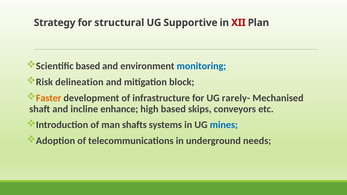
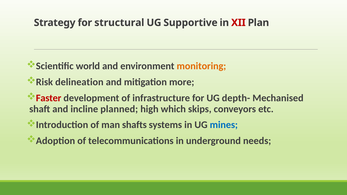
Scientific based: based -> world (88, 66)
monitoring colour: blue -> orange (201, 66)
block: block -> more (182, 82)
Faster colour: orange -> red (49, 98)
rarely-: rarely- -> depth- (236, 98)
enhance: enhance -> planned (119, 109)
high based: based -> which (173, 109)
